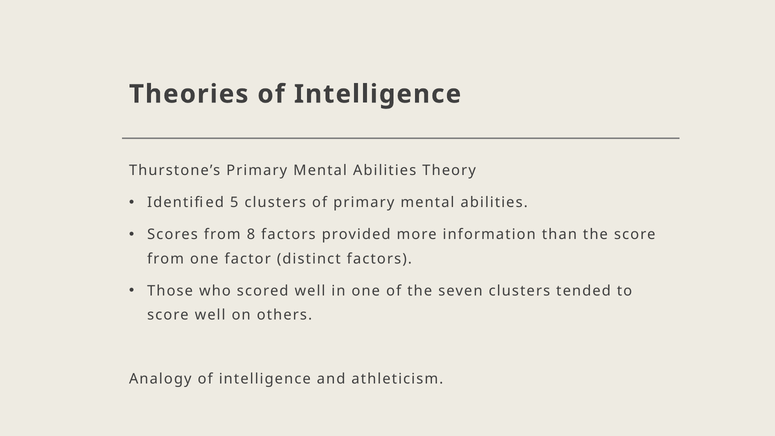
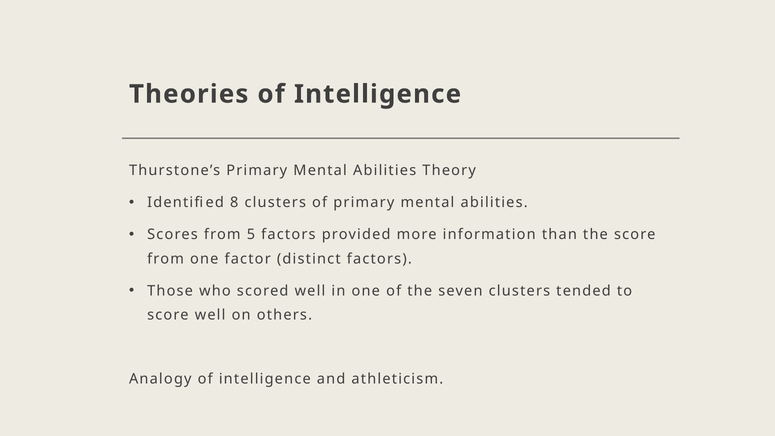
5: 5 -> 8 (234, 203)
8: 8 -> 5 (251, 234)
